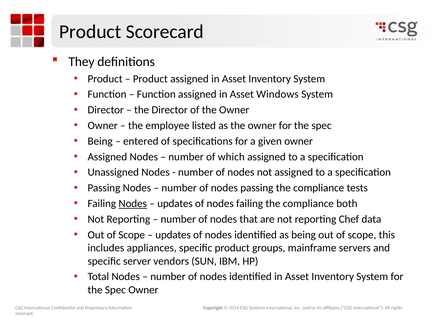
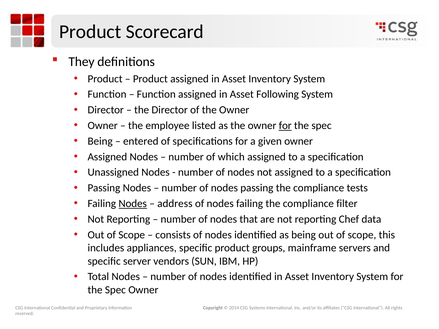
Windows: Windows -> Following (278, 94)
for underline: none -> present (285, 126)
updates: updates -> address (175, 204)
both: both -> filter (347, 204)
updates: updates -> consists (173, 235)
